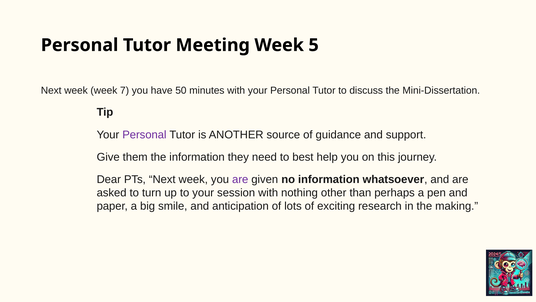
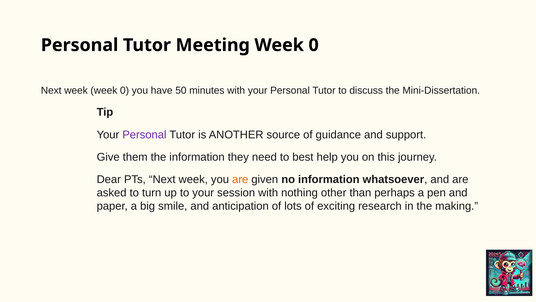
Meeting Week 5: 5 -> 0 (314, 45)
week week 7: 7 -> 0 (125, 90)
are colour: purple -> orange (240, 179)
